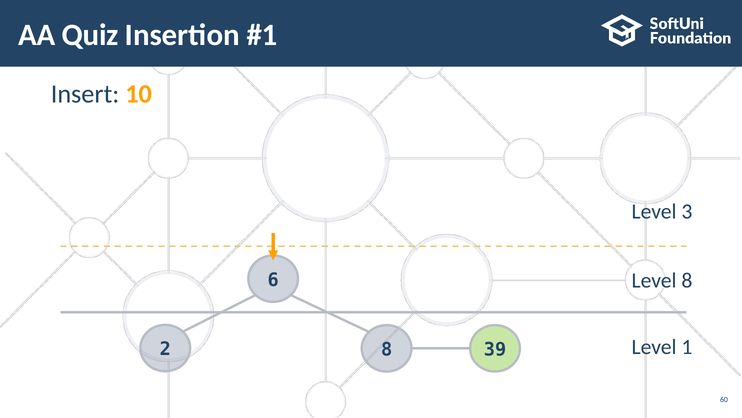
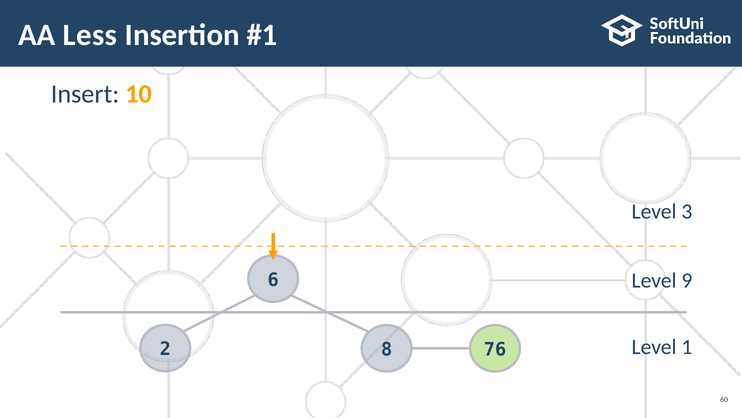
Quiz: Quiz -> Less (90, 35)
Level 8: 8 -> 9 (687, 280)
39: 39 -> 76 (495, 349)
